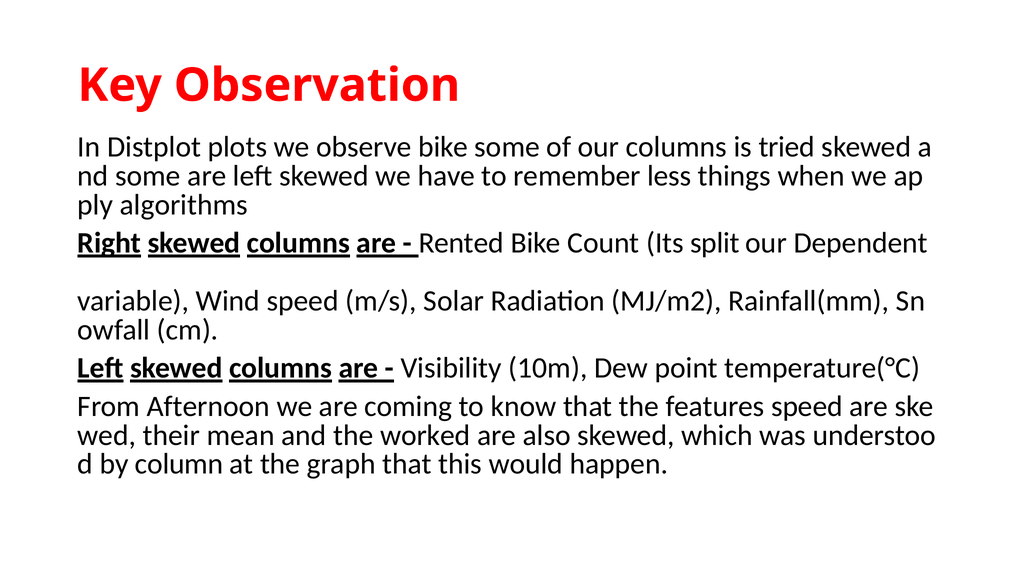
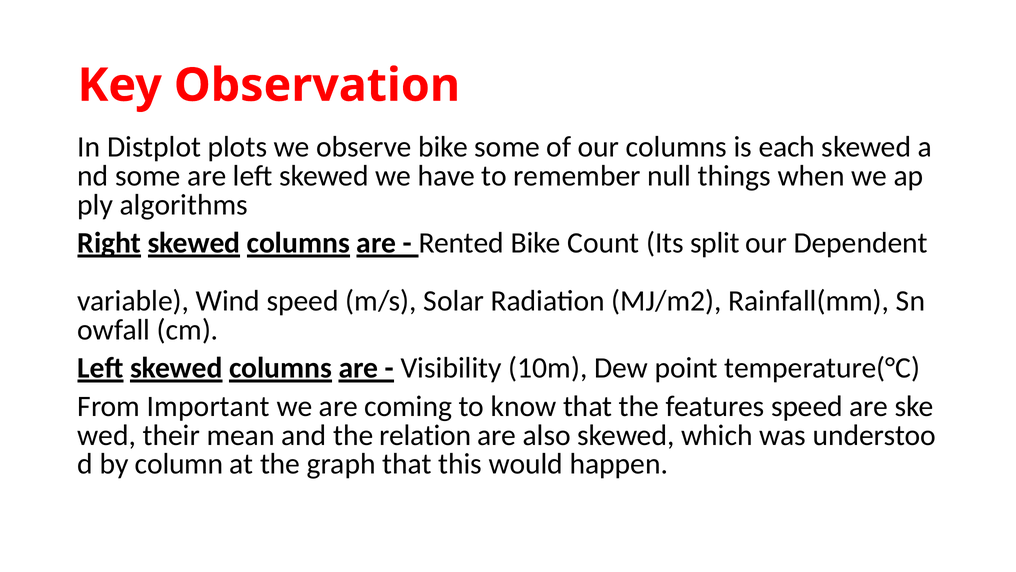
tried: tried -> each (787, 147)
less: less -> null (669, 176)
Afternoon: Afternoon -> Important (208, 406)
worked: worked -> relation (425, 435)
